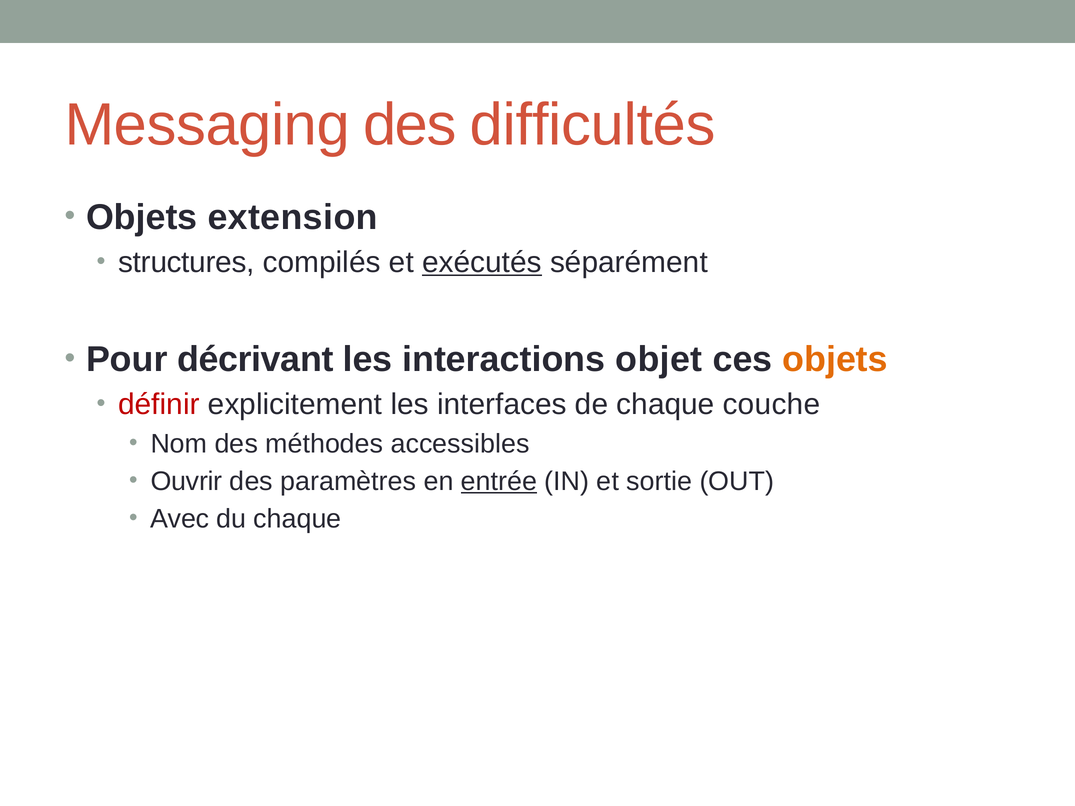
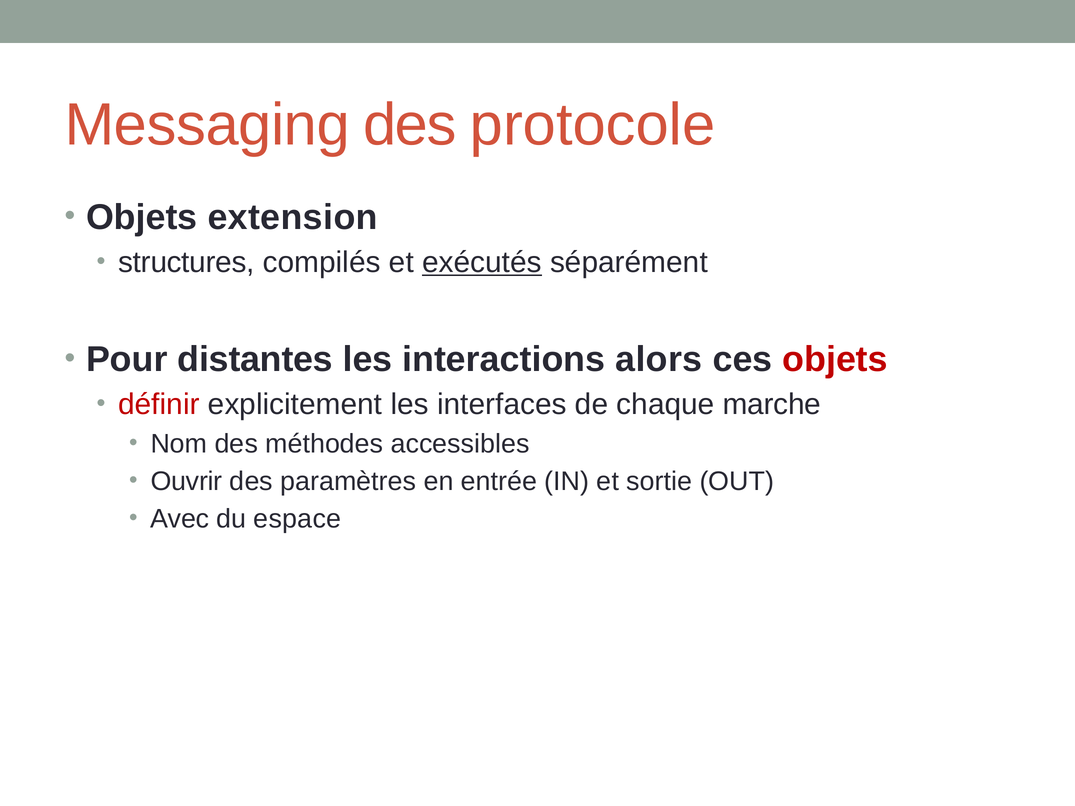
difficultés: difficultés -> protocole (593, 125)
décrivant: décrivant -> distantes (255, 360)
objet: objet -> alors (659, 360)
objets colour: orange -> red (835, 360)
couche: couche -> marche (772, 405)
entrée underline: present -> none (499, 481)
du chaque: chaque -> espace (297, 519)
